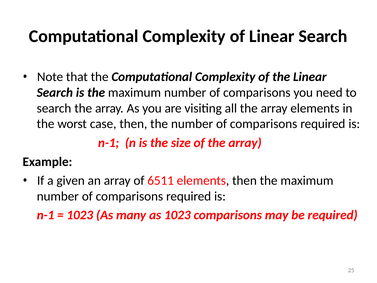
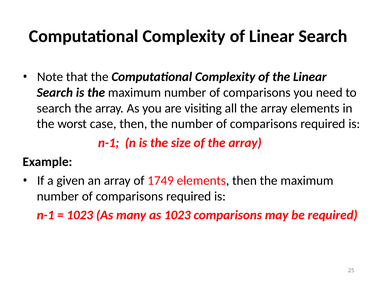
6511: 6511 -> 1749 (161, 180)
